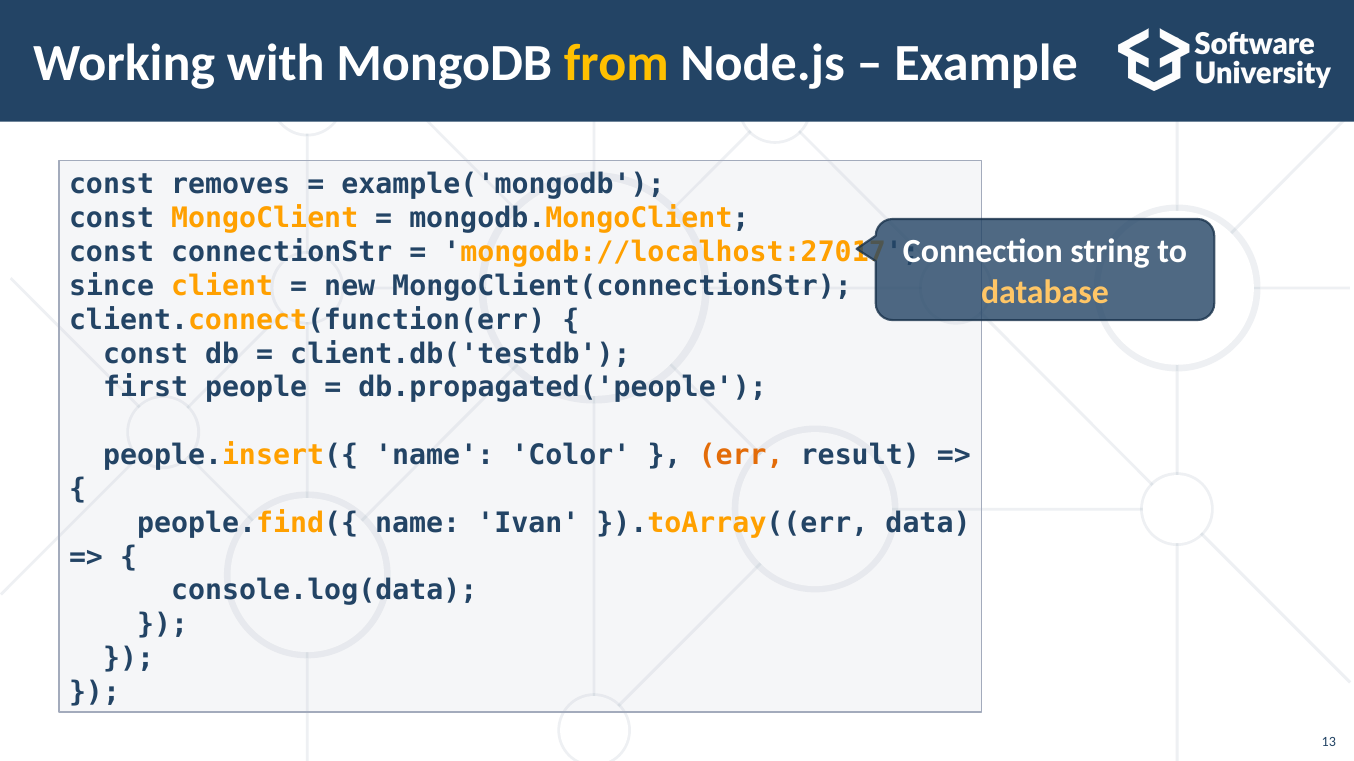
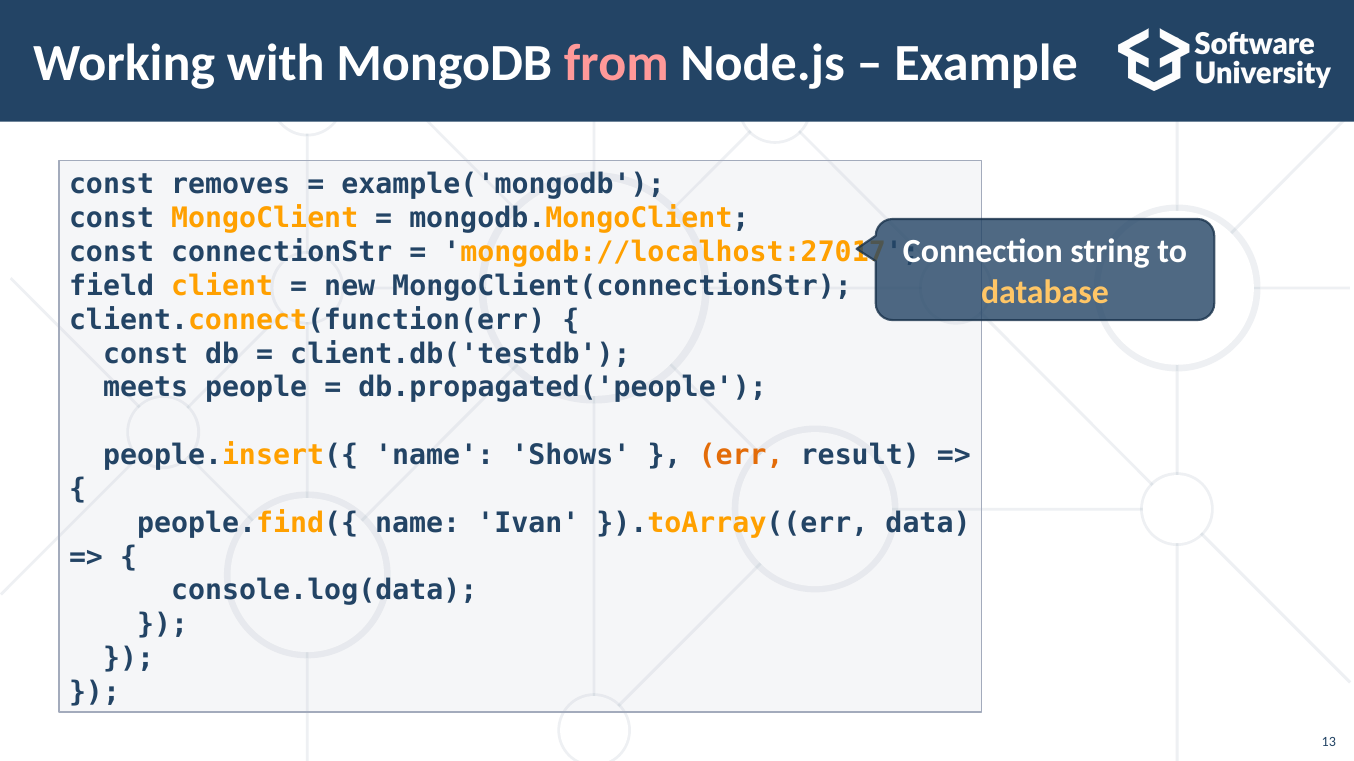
from colour: yellow -> pink (616, 64)
since: since -> field (112, 286)
first: first -> meets (146, 388)
Color: Color -> Shows (571, 456)
